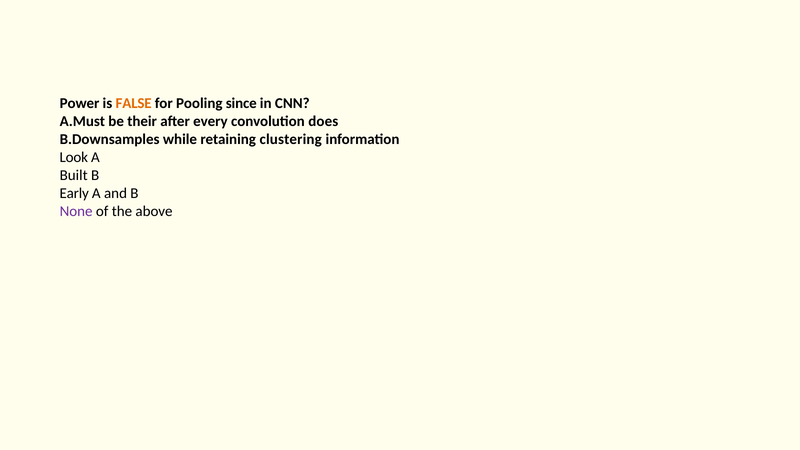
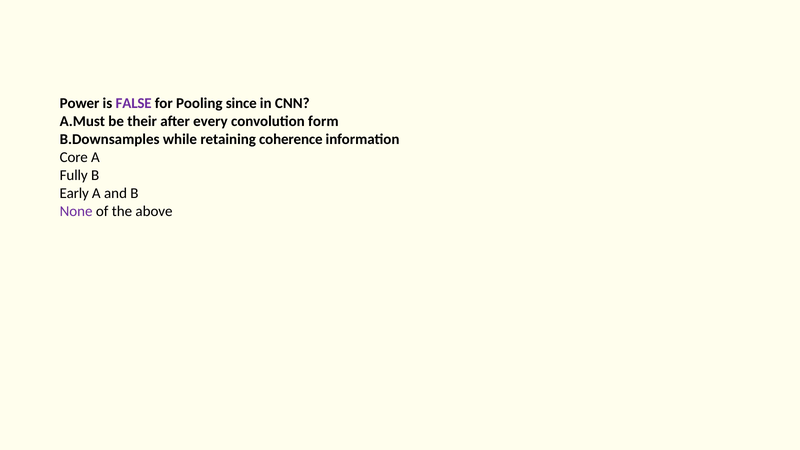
FALSE colour: orange -> purple (134, 103)
does: does -> form (323, 121)
clustering: clustering -> coherence (291, 139)
Look: Look -> Core (74, 157)
Built: Built -> Fully (74, 175)
